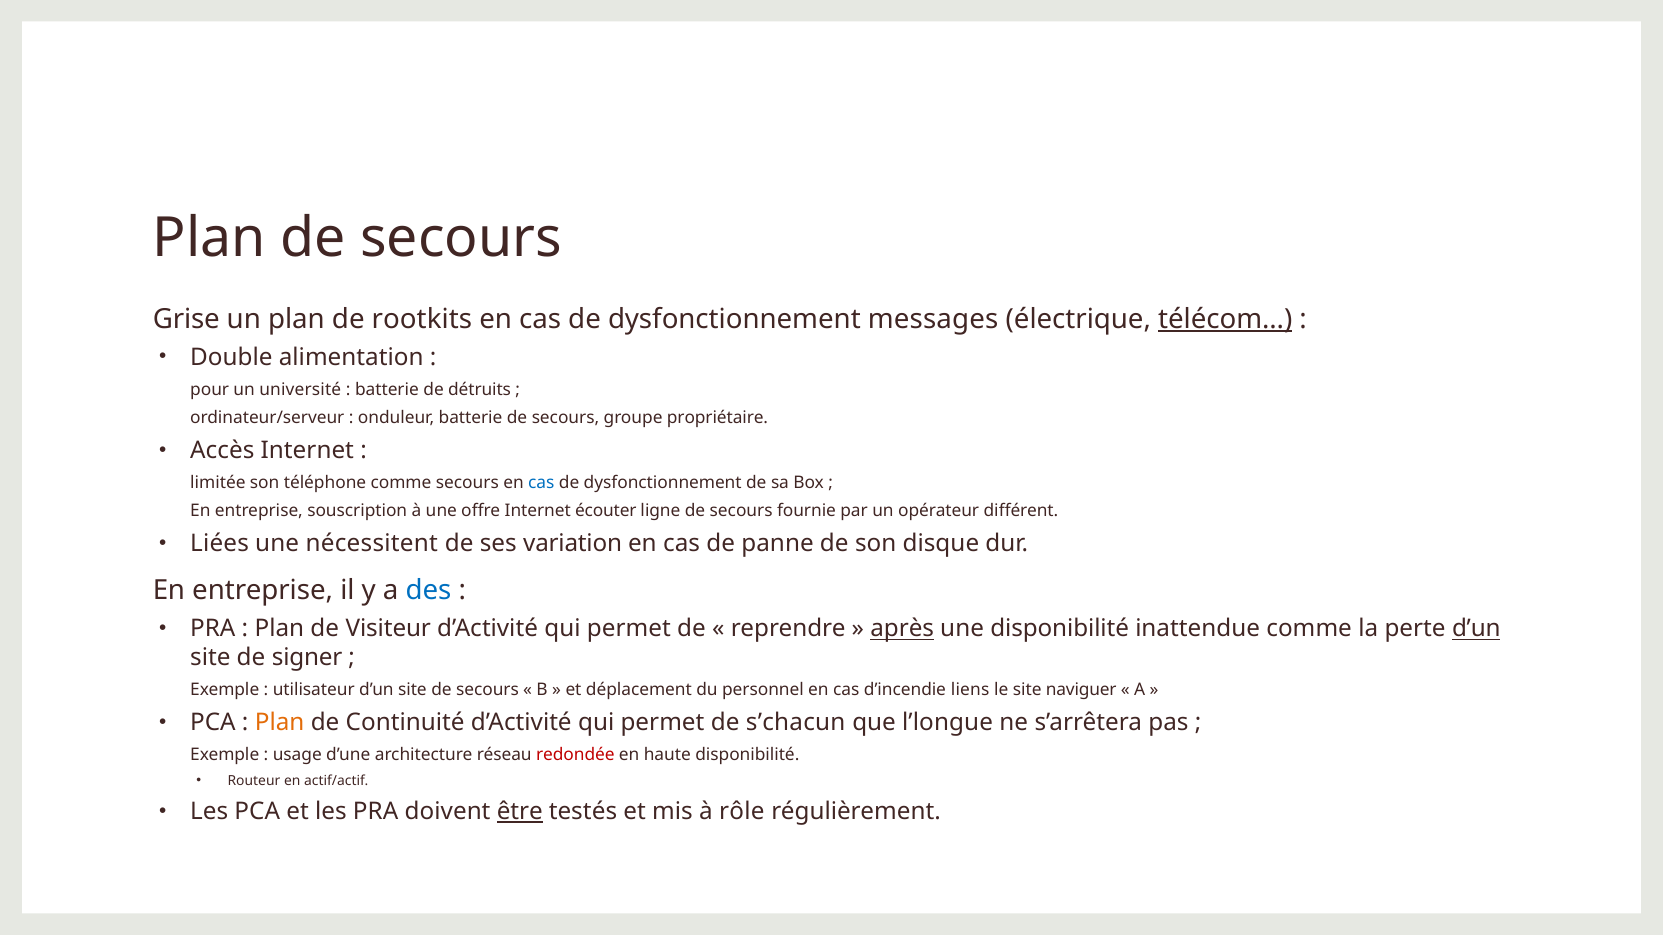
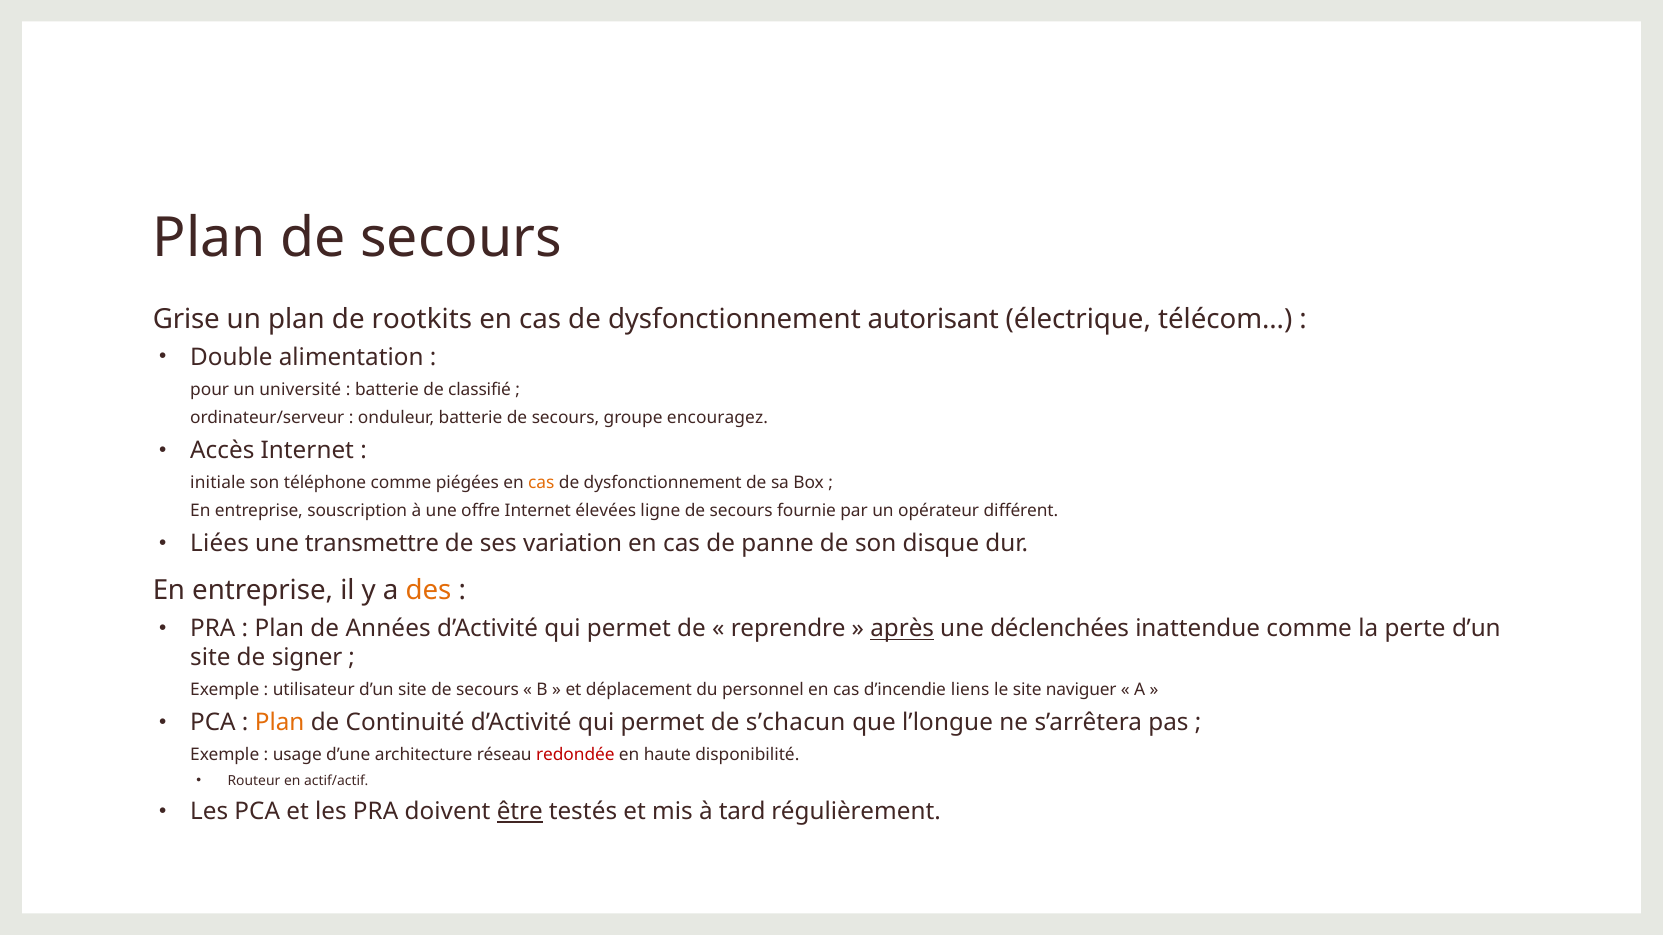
messages: messages -> autorisant (933, 319)
télécom… underline: present -> none (1225, 319)
détruits: détruits -> classifié (480, 390)
propriétaire: propriétaire -> encouragez (717, 418)
limitée: limitée -> initiale (218, 483)
comme secours: secours -> piégées (467, 483)
cas colour: blue -> orange (541, 483)
écouter: écouter -> élevées (606, 511)
nécessitent: nécessitent -> transmettre (372, 544)
des colour: blue -> orange (428, 591)
Visiteur: Visiteur -> Années (388, 629)
une disponibilité: disponibilité -> déclenchées (1060, 629)
d’un underline: present -> none (1476, 629)
rôle: rôle -> tard (742, 812)
